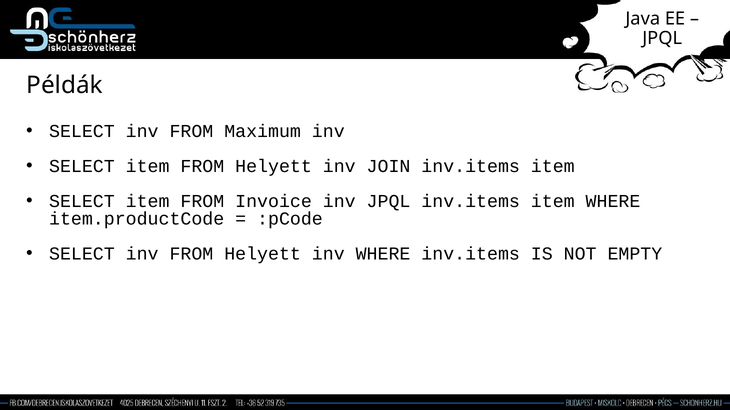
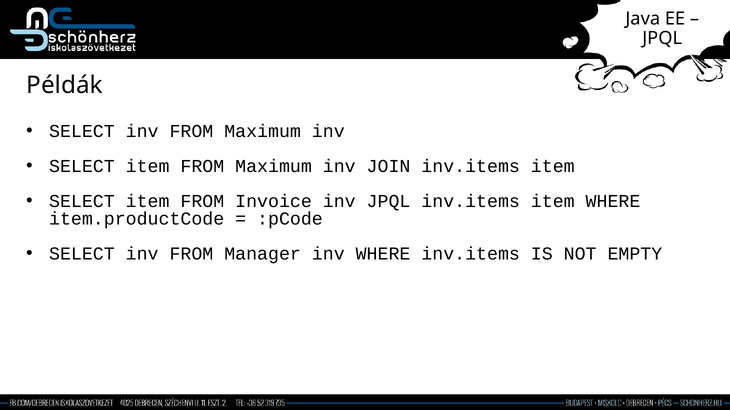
item FROM Helyett: Helyett -> Maximum (274, 166)
inv FROM Helyett: Helyett -> Manager (263, 254)
